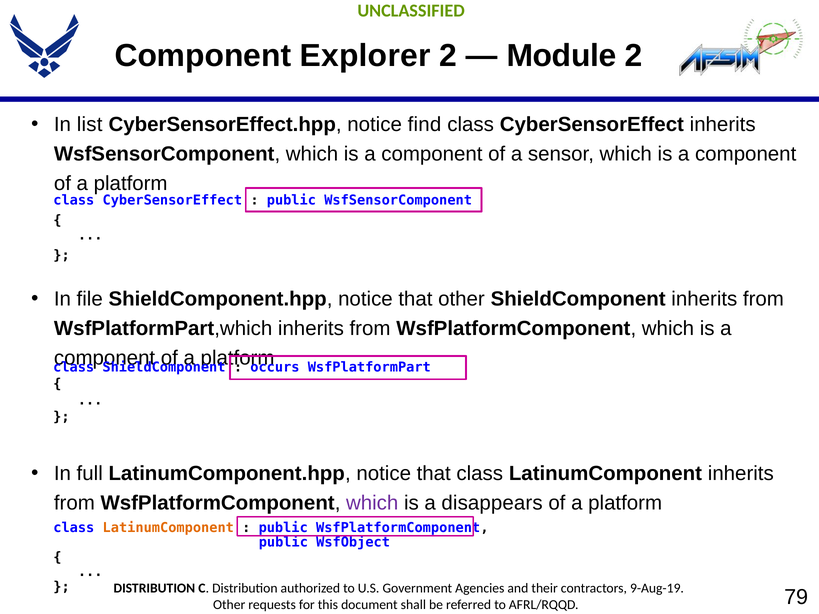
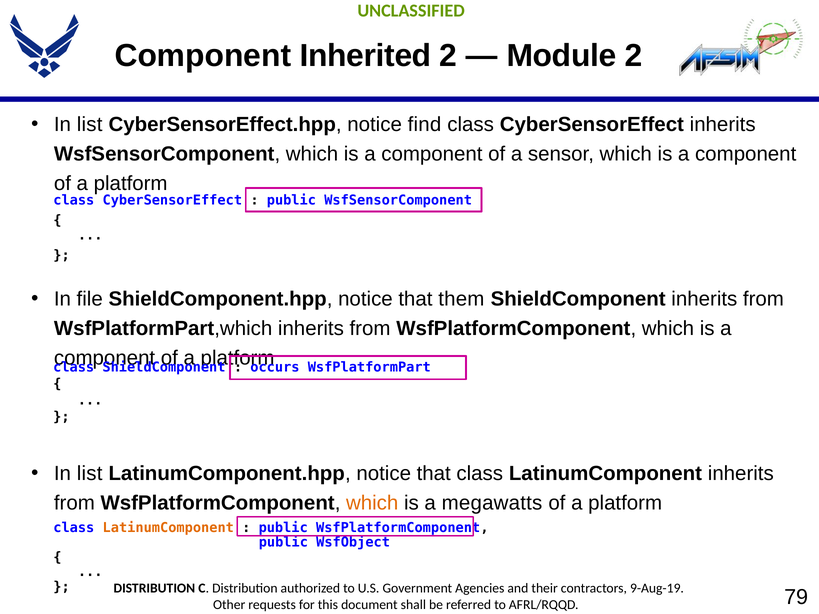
Explorer: Explorer -> Inherited (365, 56)
that other: other -> them (461, 299)
full: full -> list (90, 474)
which colour: purple -> orange (372, 503)
disappears: disappears -> megawatts (492, 503)
